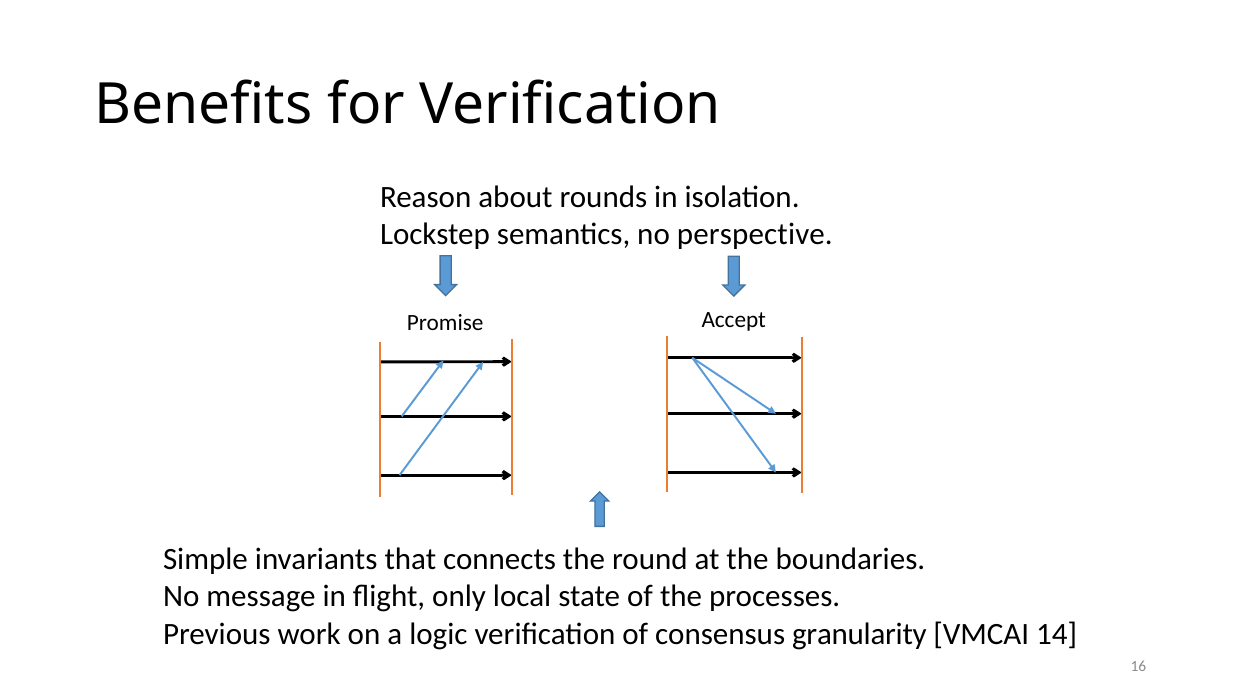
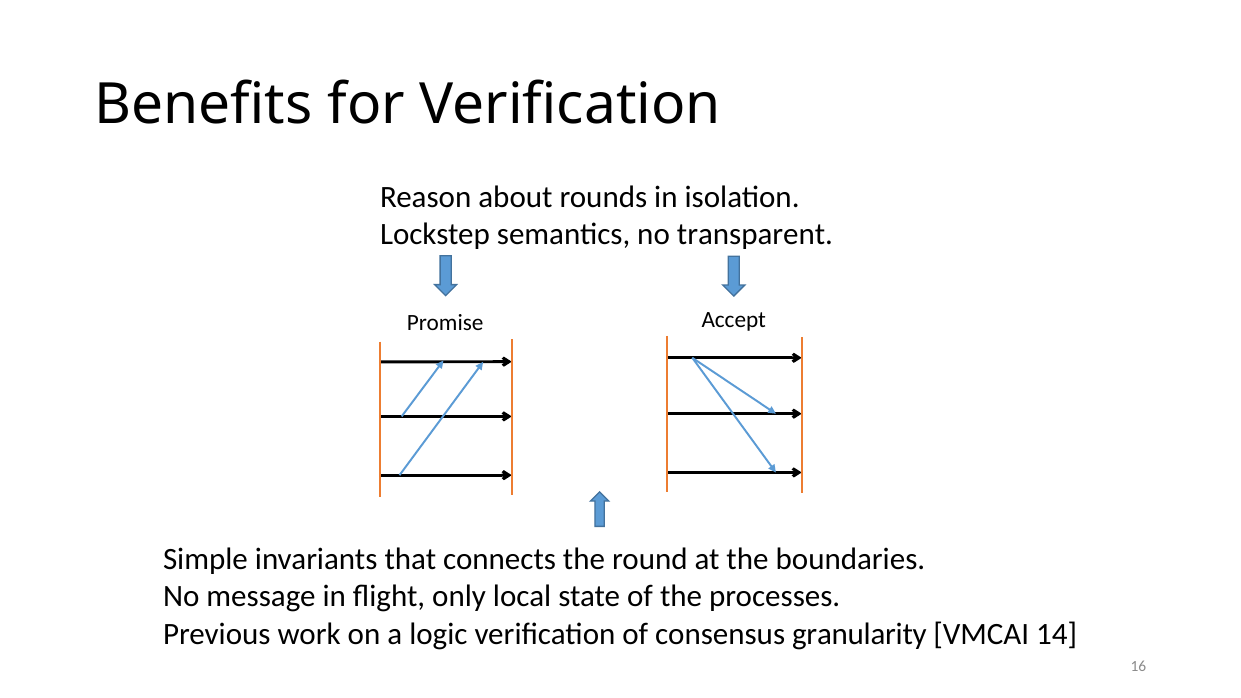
perspective: perspective -> transparent (755, 235)
